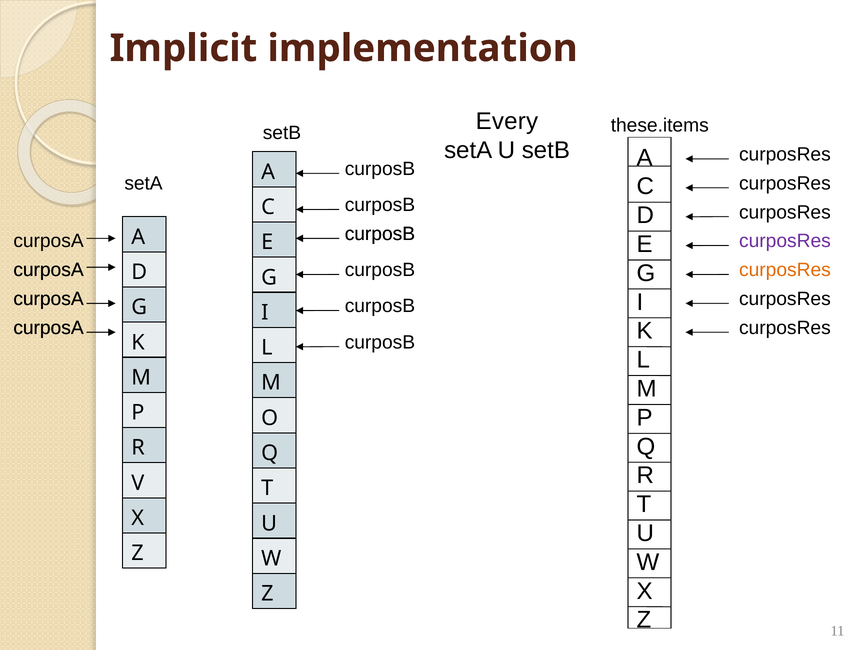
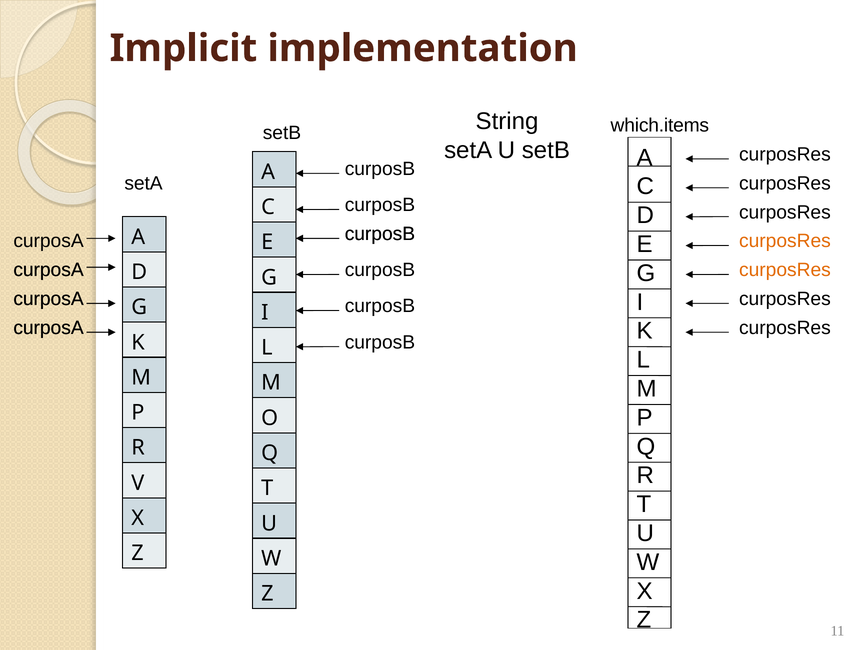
Every: Every -> String (507, 121)
these.items: these.items -> which.items (660, 125)
curposRes colour: purple -> orange (785, 241)
